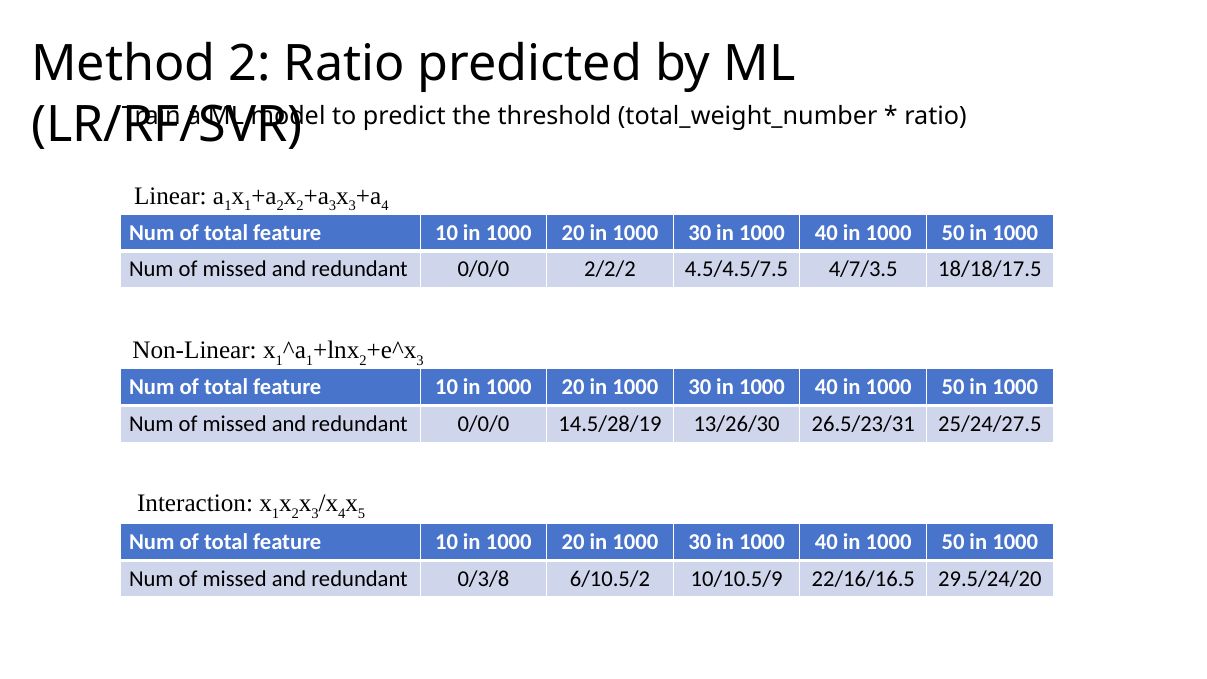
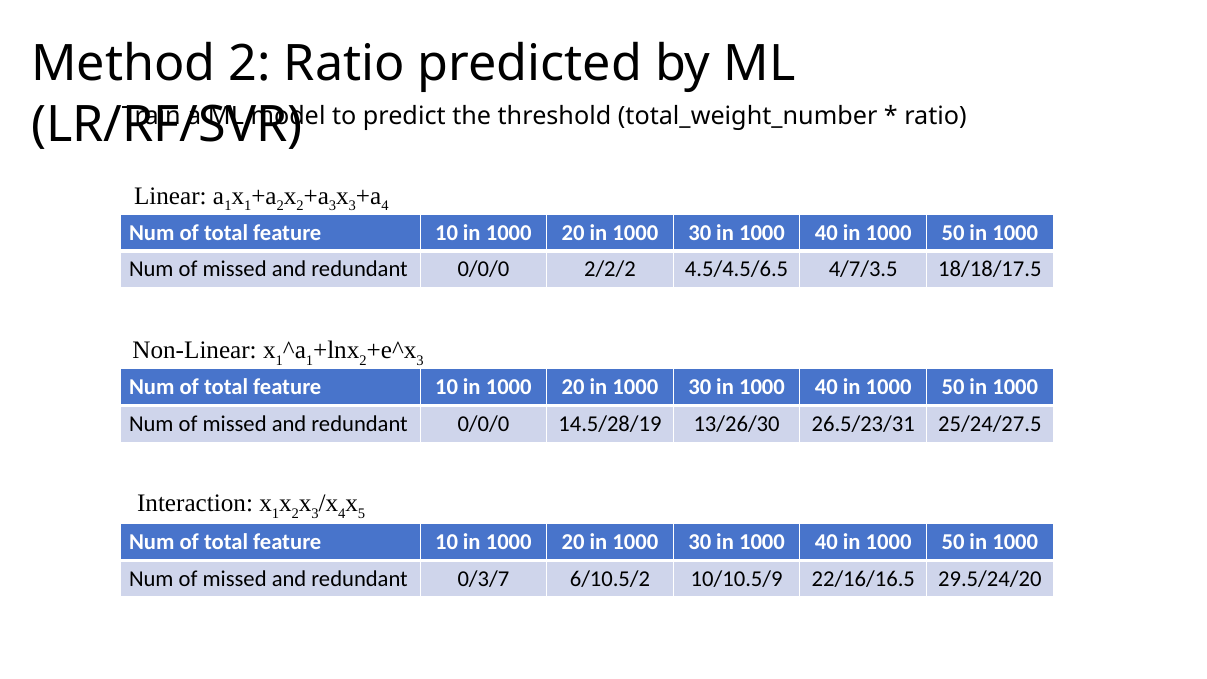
4.5/4.5/7.5: 4.5/4.5/7.5 -> 4.5/4.5/6.5 (737, 269)
0/3/8: 0/3/8 -> 0/3/7 (483, 579)
